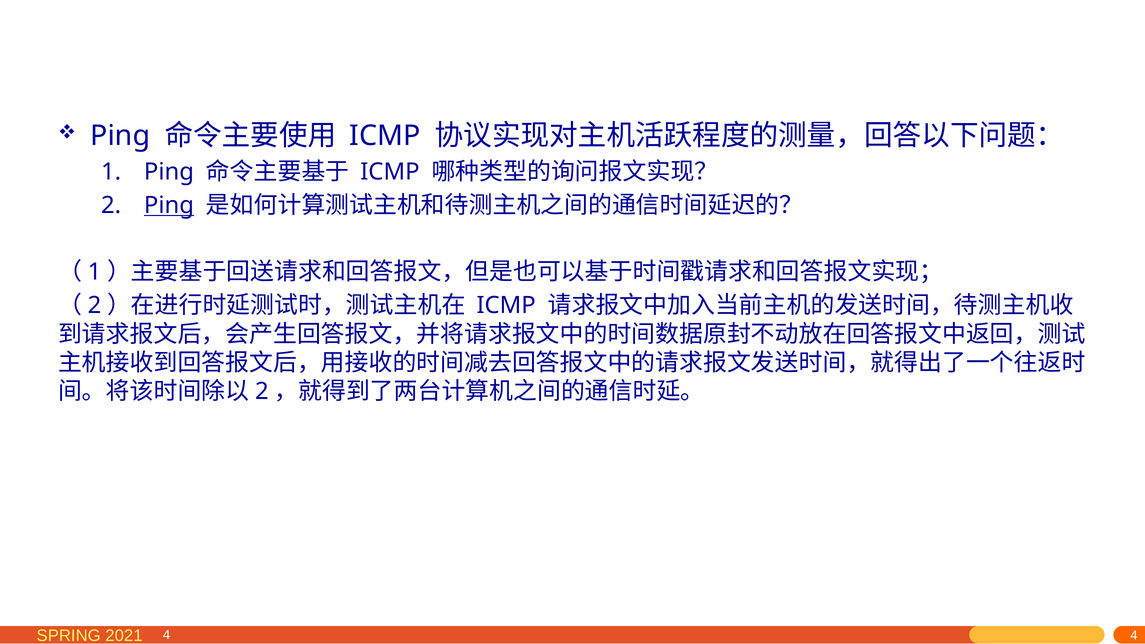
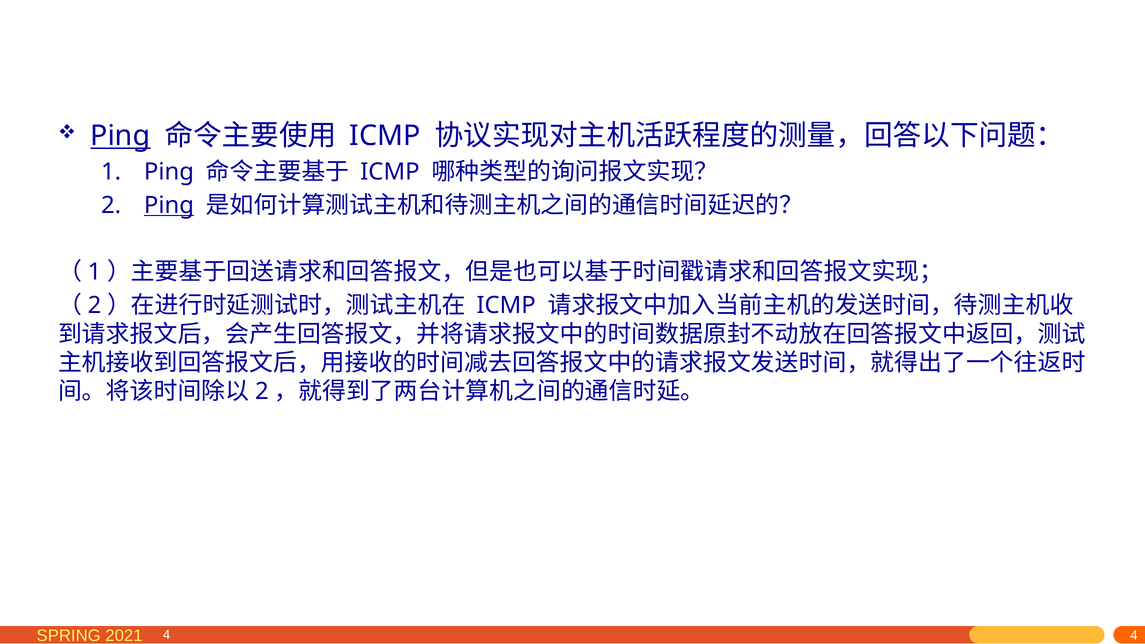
Ping underline: none -> present (120, 136)
